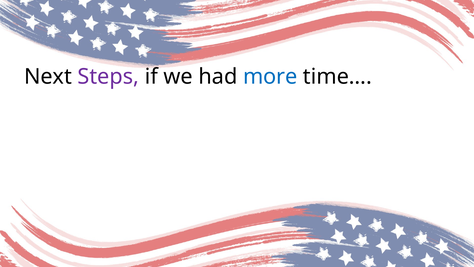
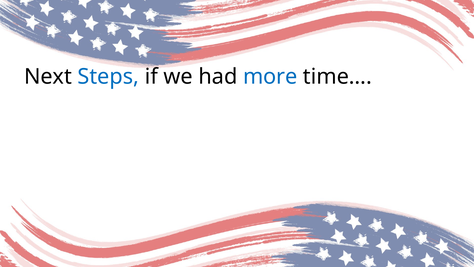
Steps colour: purple -> blue (108, 76)
